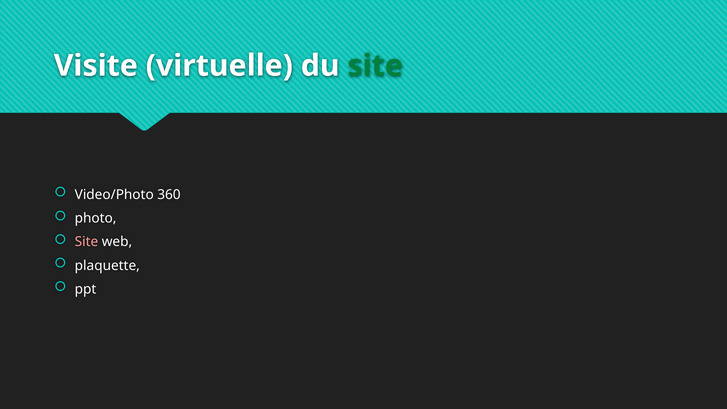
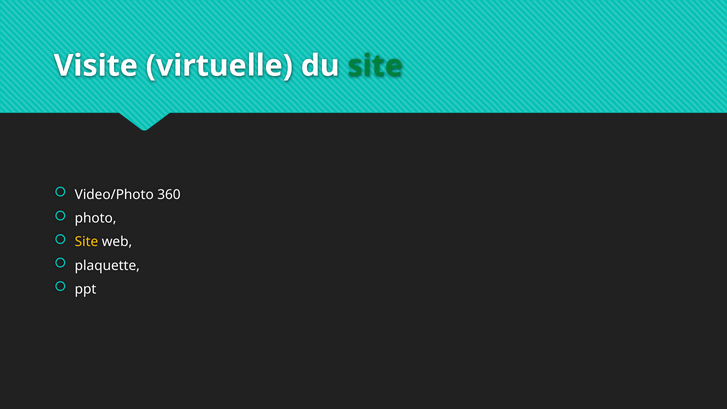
Site colour: pink -> yellow (87, 242)
